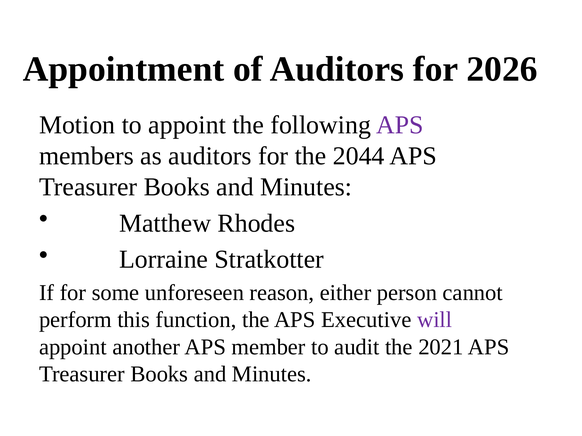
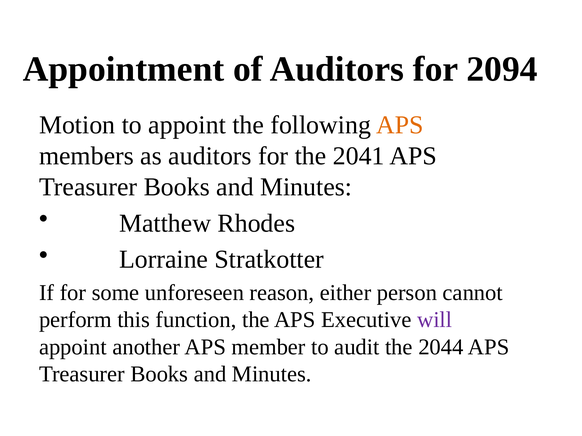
2026: 2026 -> 2094 (502, 69)
APS colour: purple -> orange (400, 125)
2044: 2044 -> 2041 (359, 156)
2021: 2021 -> 2044 (441, 347)
